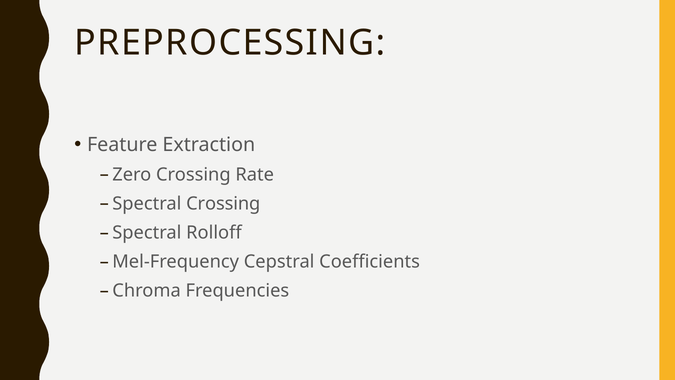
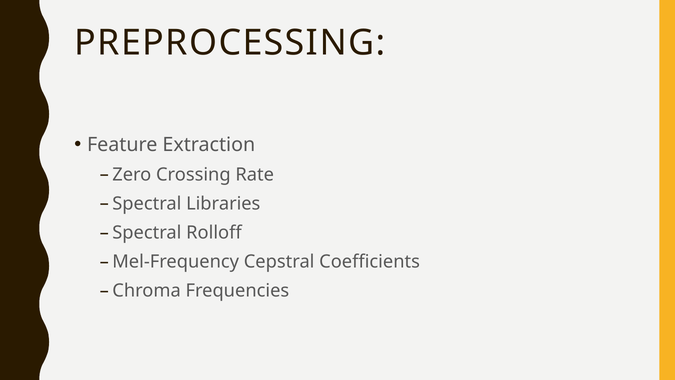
Spectral Crossing: Crossing -> Libraries (223, 203)
